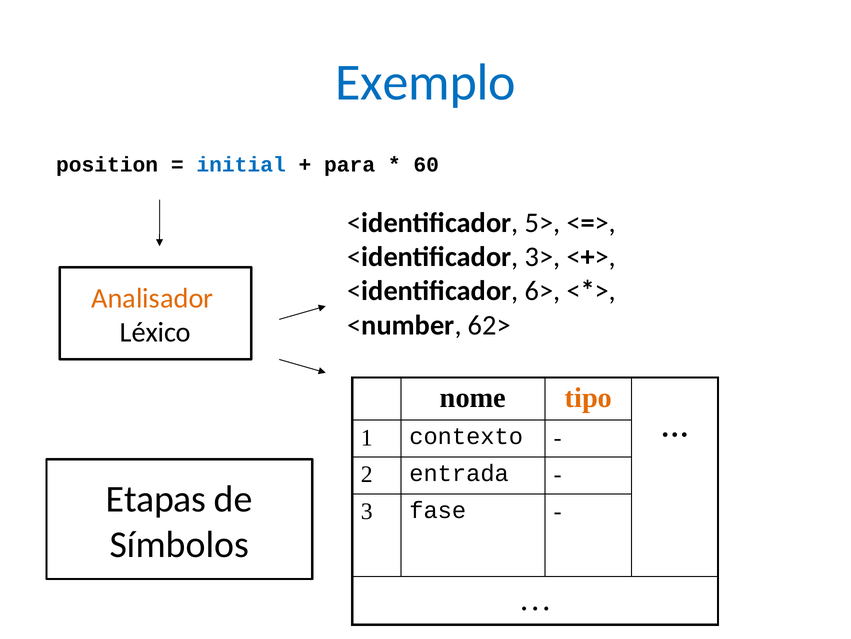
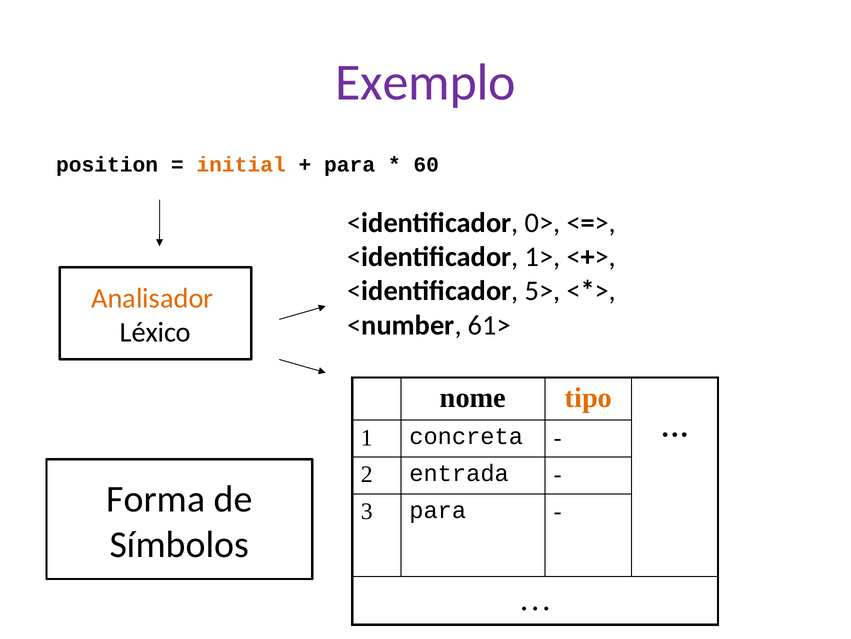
Exemplo colour: blue -> purple (425, 82)
initial colour: blue -> orange (241, 165)
5>: 5> -> 0> (543, 223)
3>: 3> -> 1> (543, 257)
6>: 6> -> 5> (543, 291)
62>: 62> -> 61> (489, 325)
contexto: contexto -> concreta (466, 436)
Etapas: Etapas -> Forma (156, 498)
3 fase: fase -> para (438, 510)
